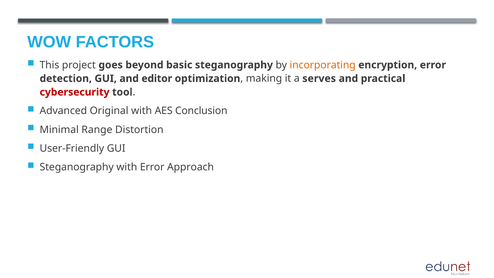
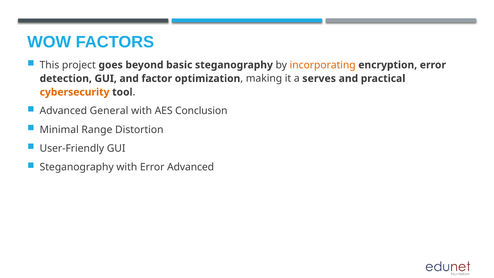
editor: editor -> factor (157, 79)
cybersecurity colour: red -> orange (75, 92)
Original: Original -> General (109, 111)
Error Approach: Approach -> Advanced (191, 167)
